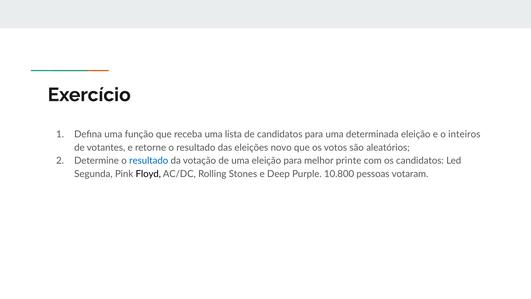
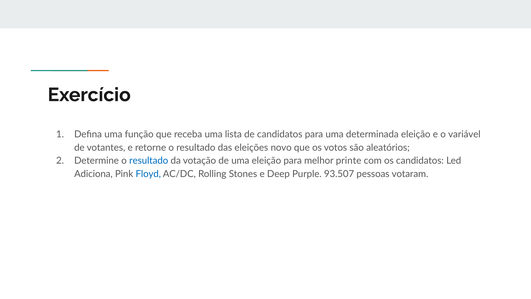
inteiros: inteiros -> variável (464, 134)
Segunda: Segunda -> Adiciona (93, 174)
Floyd colour: black -> blue (148, 174)
10.800: 10.800 -> 93.507 (339, 174)
